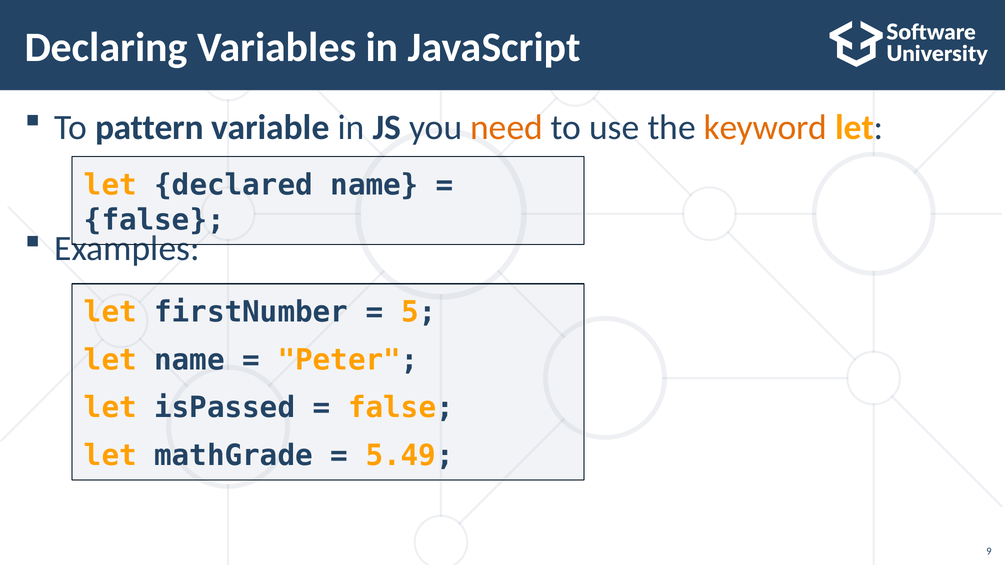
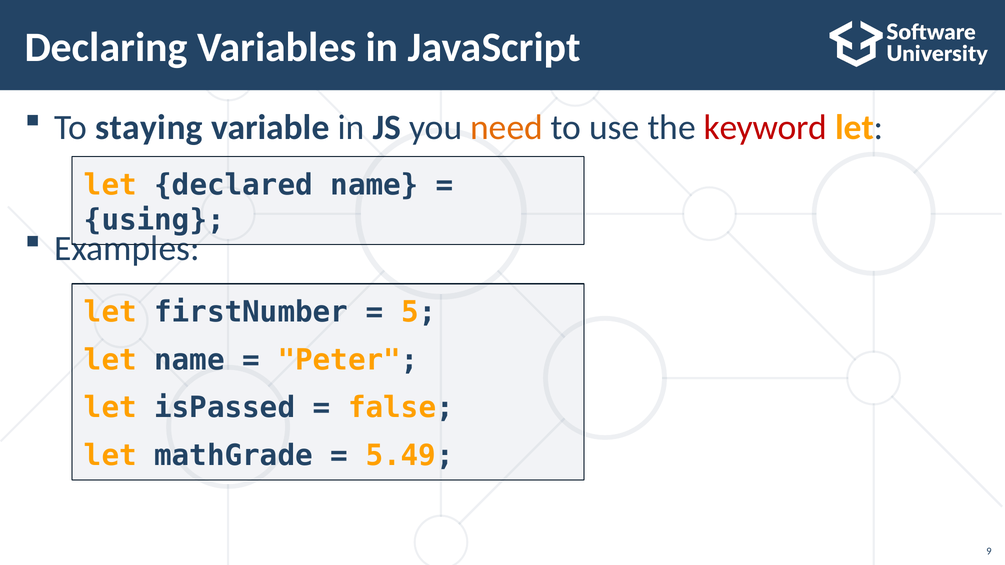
pattern: pattern -> staying (149, 128)
keyword colour: orange -> red (765, 128)
false: false -> using (154, 220)
